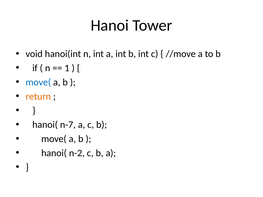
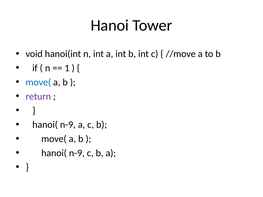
return colour: orange -> purple (38, 97)
n-7: n-7 -> n-9 (68, 125)
n-2: n-2 -> n-9 (77, 153)
